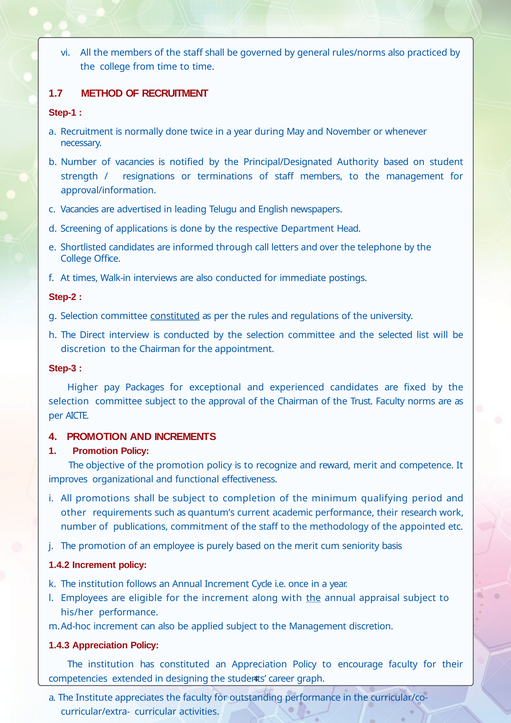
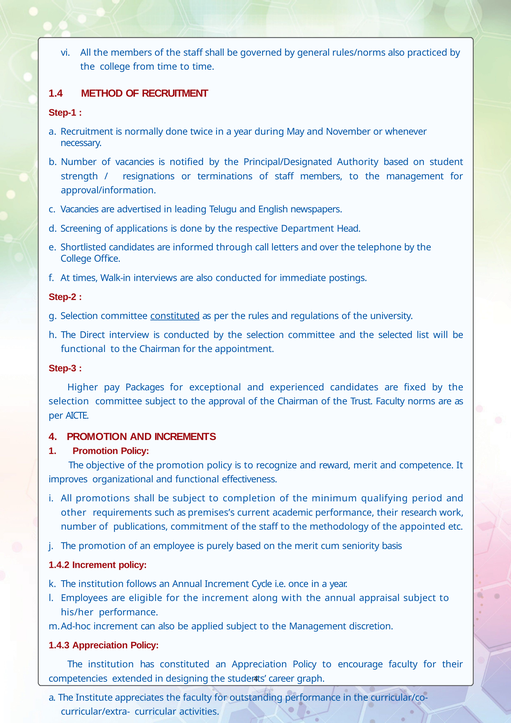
1.7: 1.7 -> 1.4 (56, 93)
discretion: discretion -> functional (83, 349)
quantum’s: quantum’s -> premises’s (211, 513)
the underline: present -> none (313, 598)
